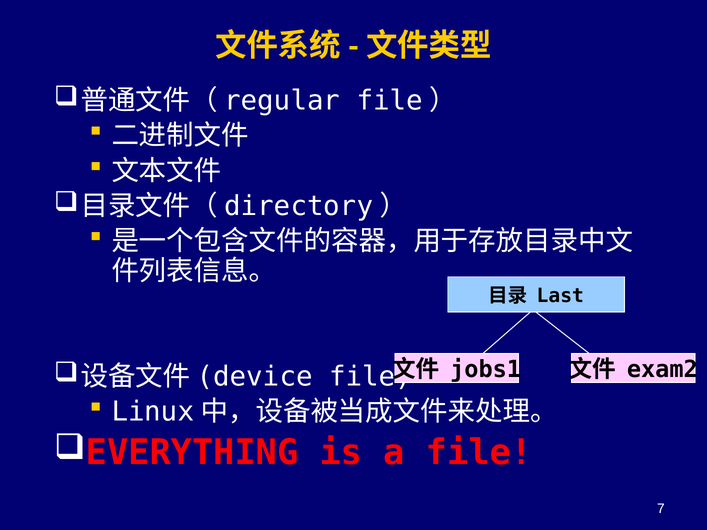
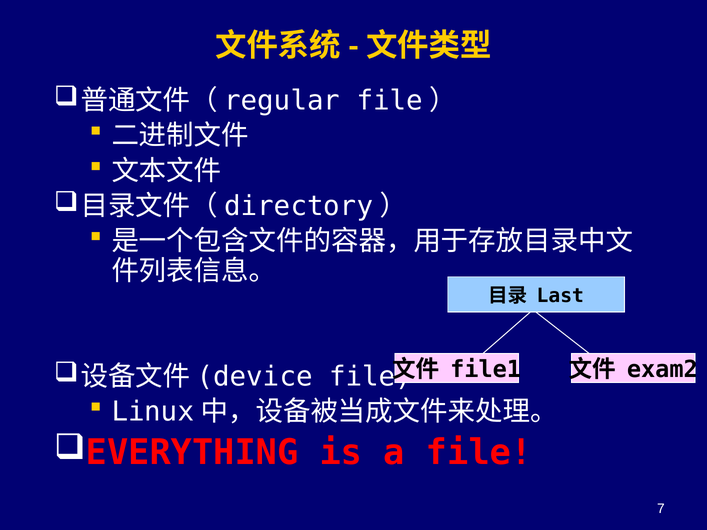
jobs1: jobs1 -> file1 (486, 370)
